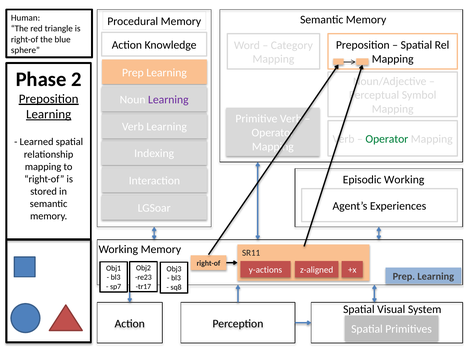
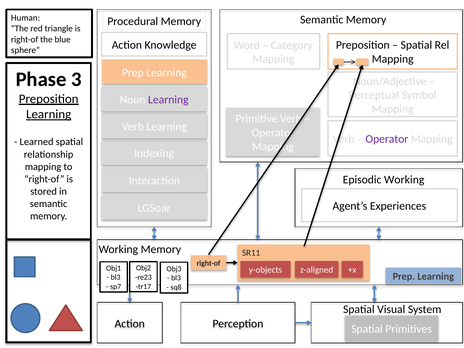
2: 2 -> 3 (76, 79)
Operator colour: green -> purple (387, 139)
y-actions: y-actions -> y-objects (265, 270)
